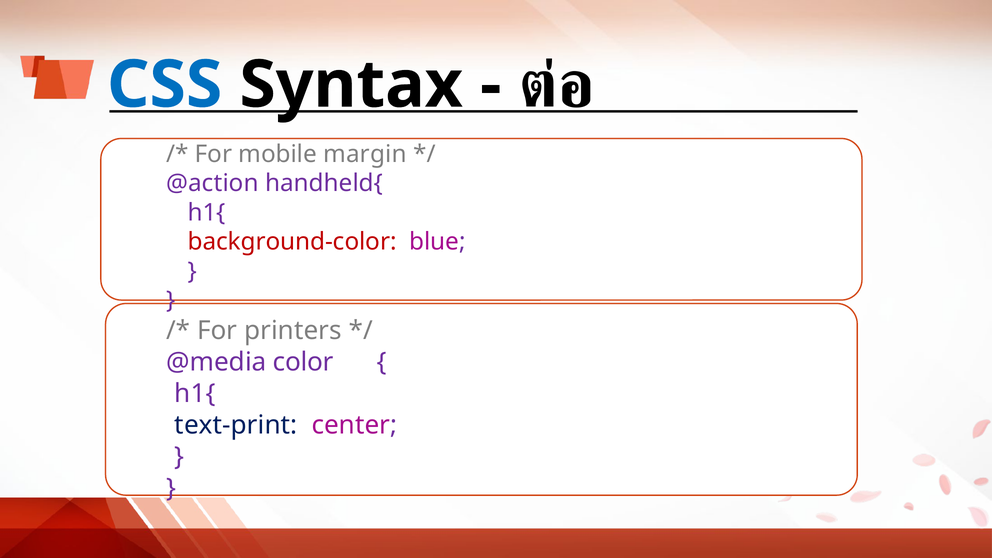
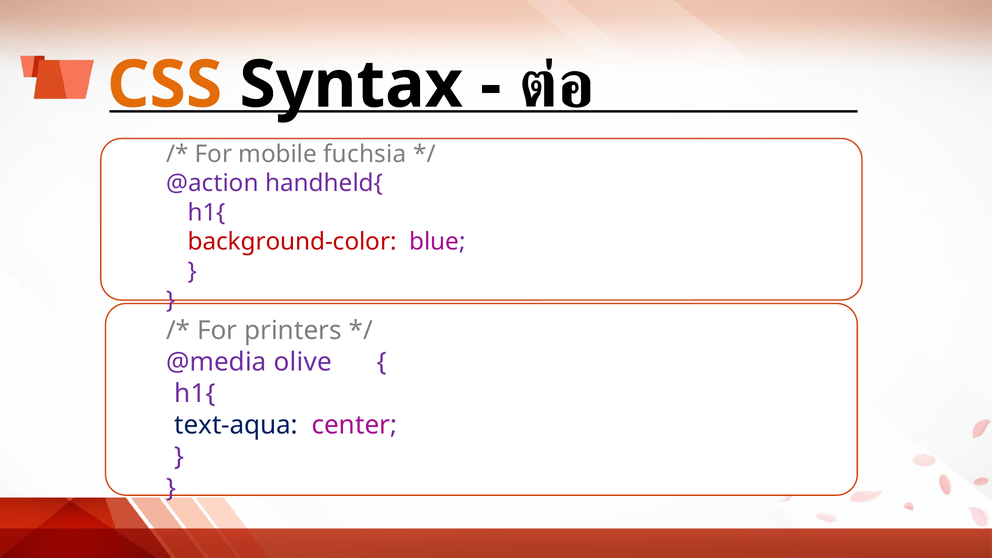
CSS colour: blue -> orange (165, 85)
margin: margin -> fuchsia (365, 154)
color: color -> olive (303, 362)
text-print: text-print -> text-aqua (236, 425)
